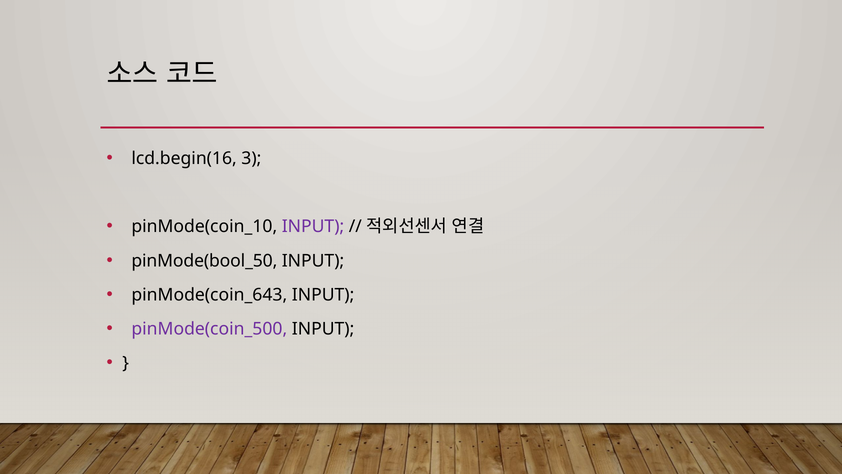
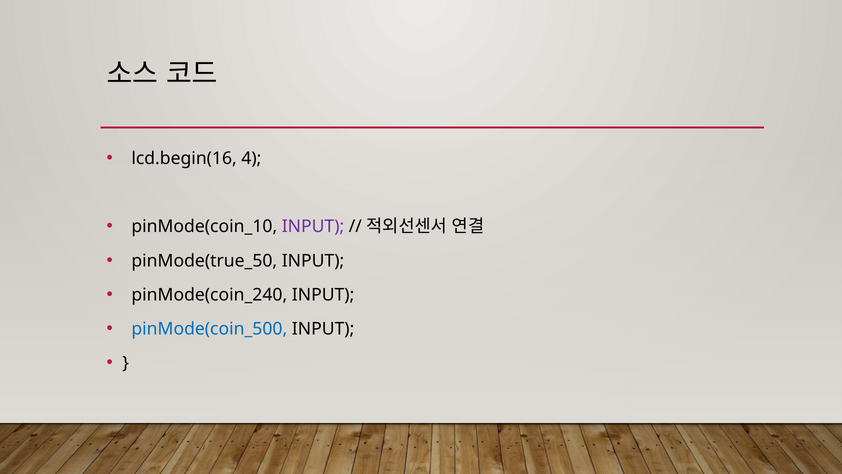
3: 3 -> 4 (251, 158)
pinMode(bool_50: pinMode(bool_50 -> pinMode(true_50 (204, 261)
pinMode(coin_643: pinMode(coin_643 -> pinMode(coin_240 (209, 295)
pinMode(coin_500 colour: purple -> blue (209, 329)
